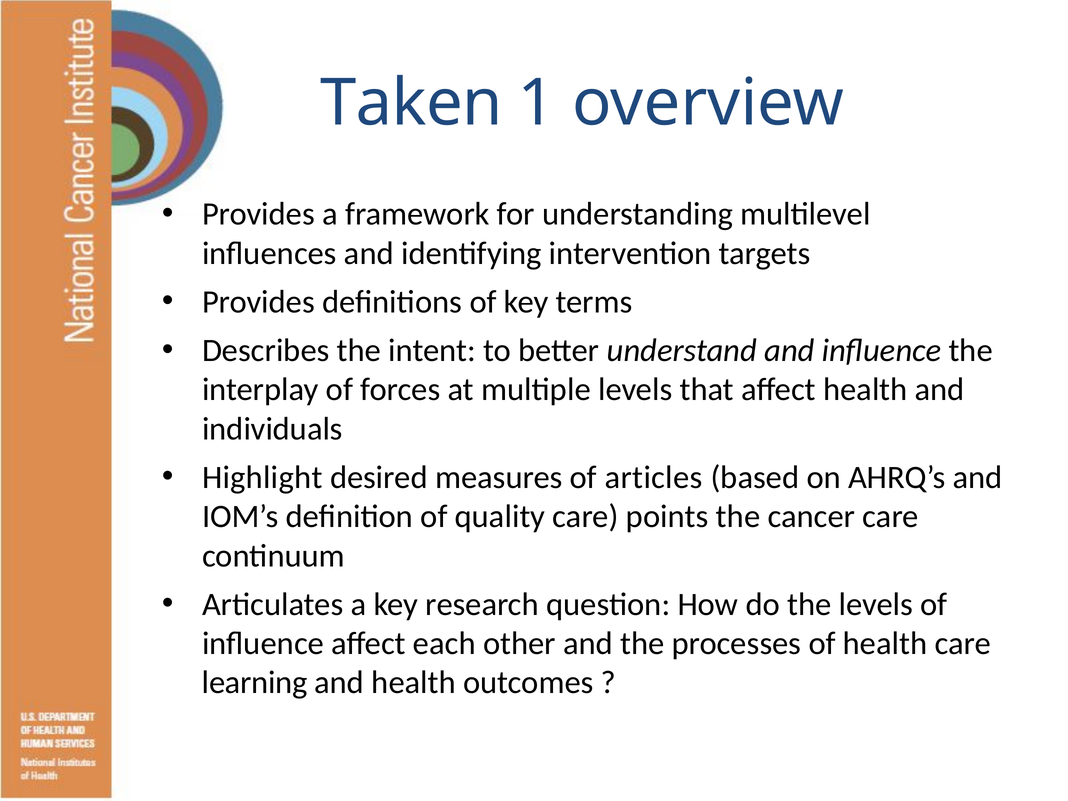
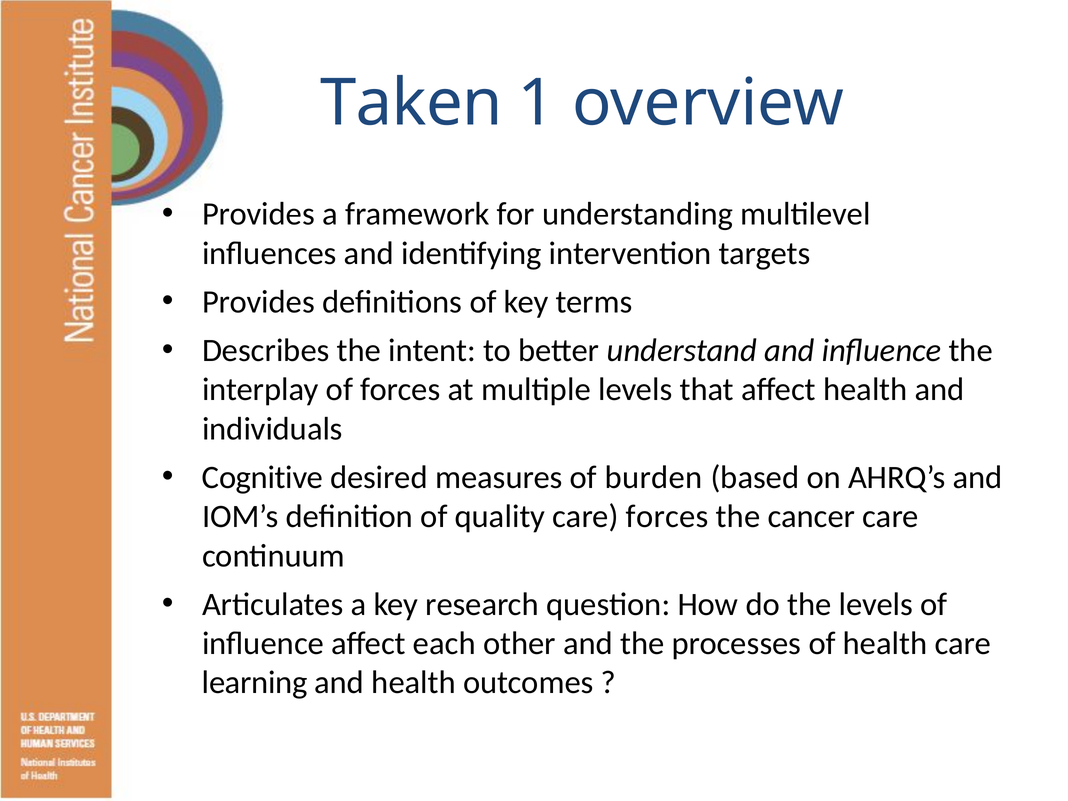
Highlight: Highlight -> Cognitive (263, 477)
articles: articles -> burden (654, 477)
care points: points -> forces (667, 517)
